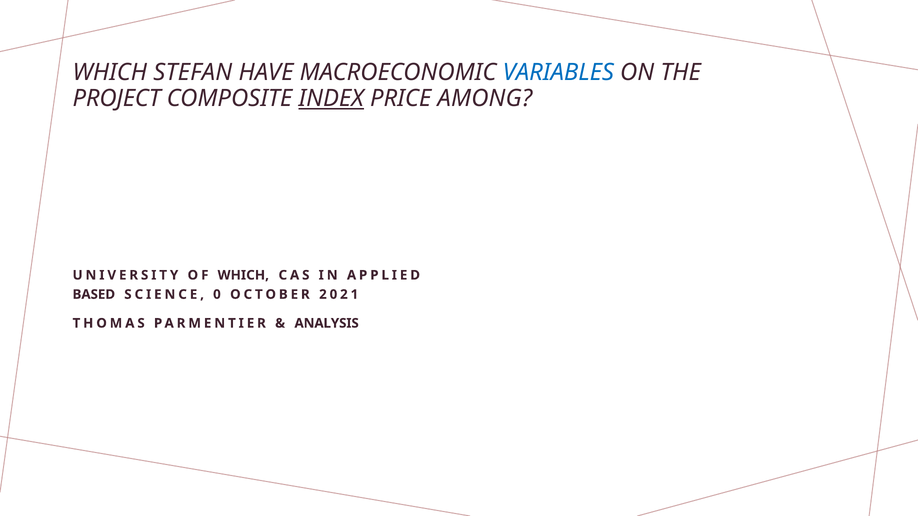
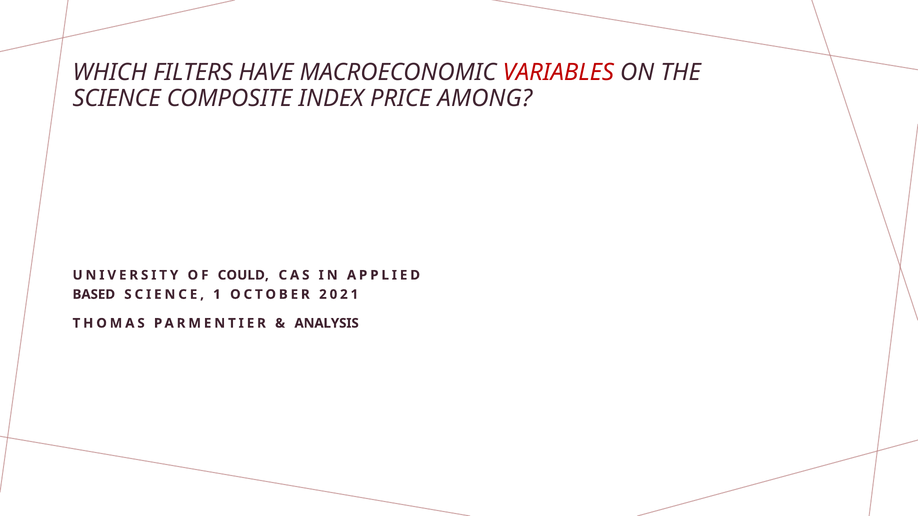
STEFAN: STEFAN -> FILTERS (193, 73)
VARIABLES colour: blue -> red (558, 73)
PROJECT: PROJECT -> SCIENCE (117, 98)
INDEX underline: present -> none (331, 98)
OF WHICH: WHICH -> COULD (243, 275)
0: 0 -> 1 (217, 295)
